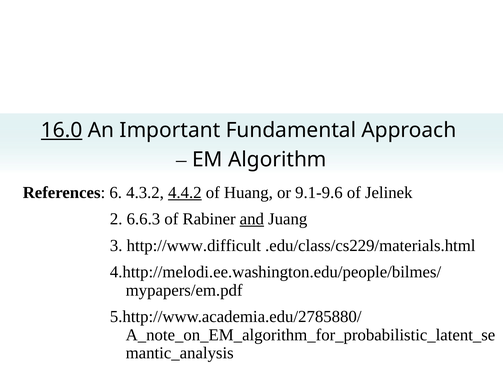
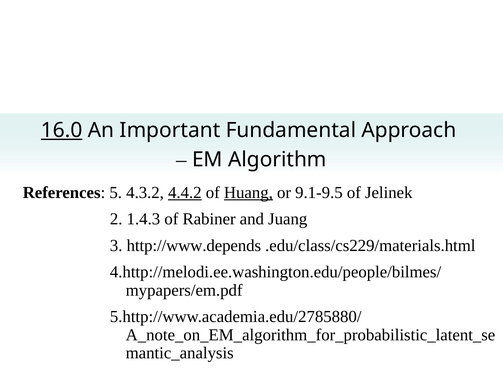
6: 6 -> 5 (116, 192)
Huang underline: none -> present (248, 192)
9.1-9.6: 9.1-9.6 -> 9.1-9.5 (319, 192)
6.6.3: 6.6.3 -> 1.4.3 (143, 219)
and underline: present -> none (252, 219)
http://www.difficult: http://www.difficult -> http://www.depends (194, 245)
